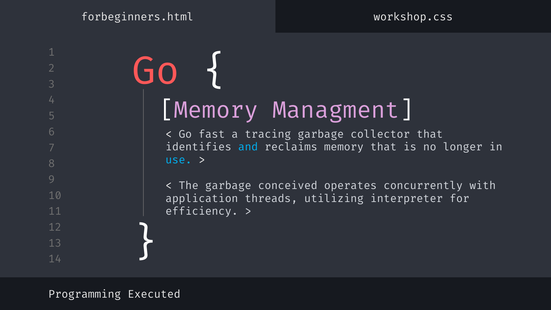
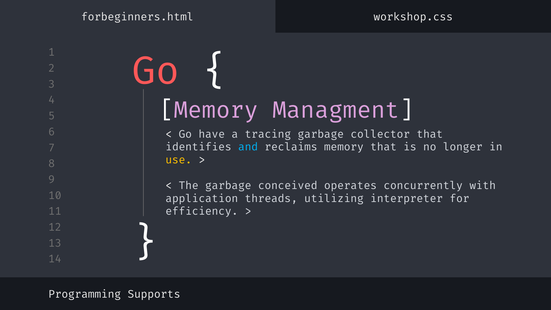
fast: fast -> have (212, 134)
use colour: light blue -> yellow (179, 160)
Executed: Executed -> Supports (154, 294)
